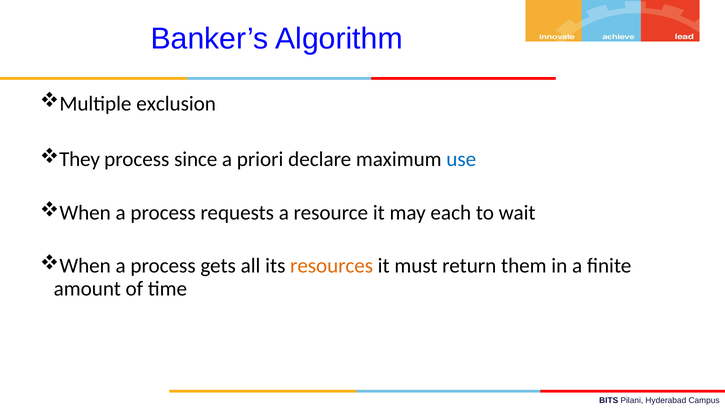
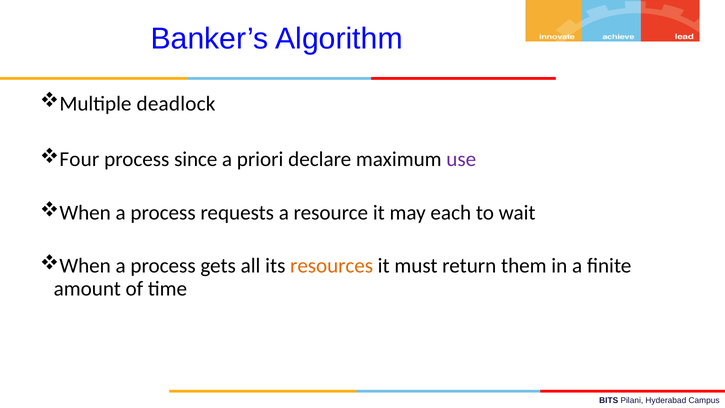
exclusion: exclusion -> deadlock (176, 104)
They: They -> Four (79, 159)
use colour: blue -> purple (461, 159)
